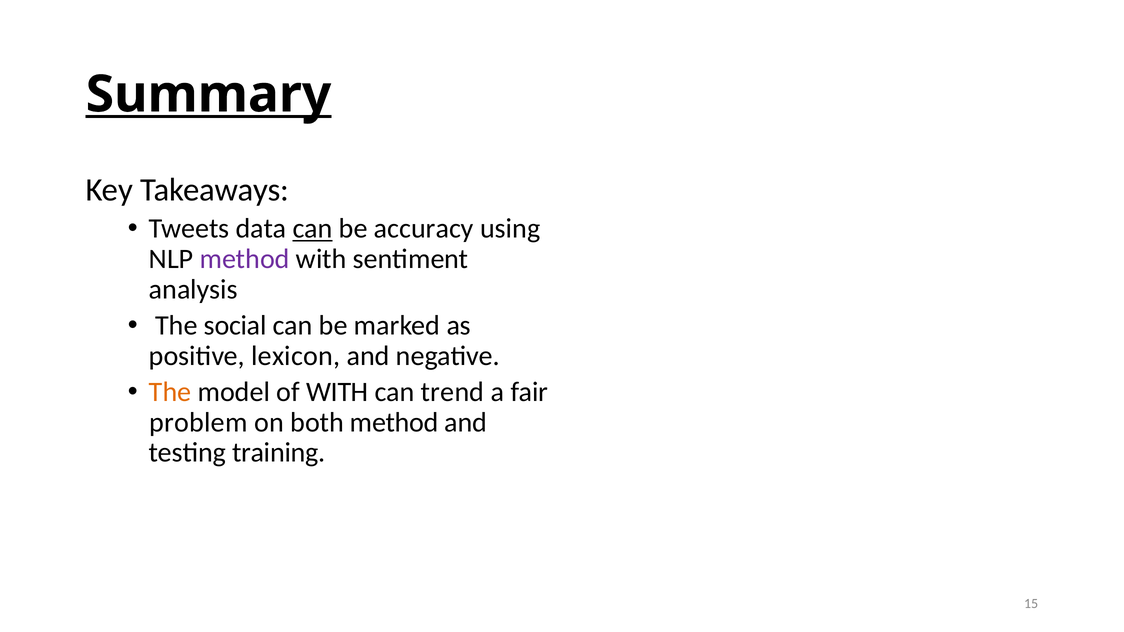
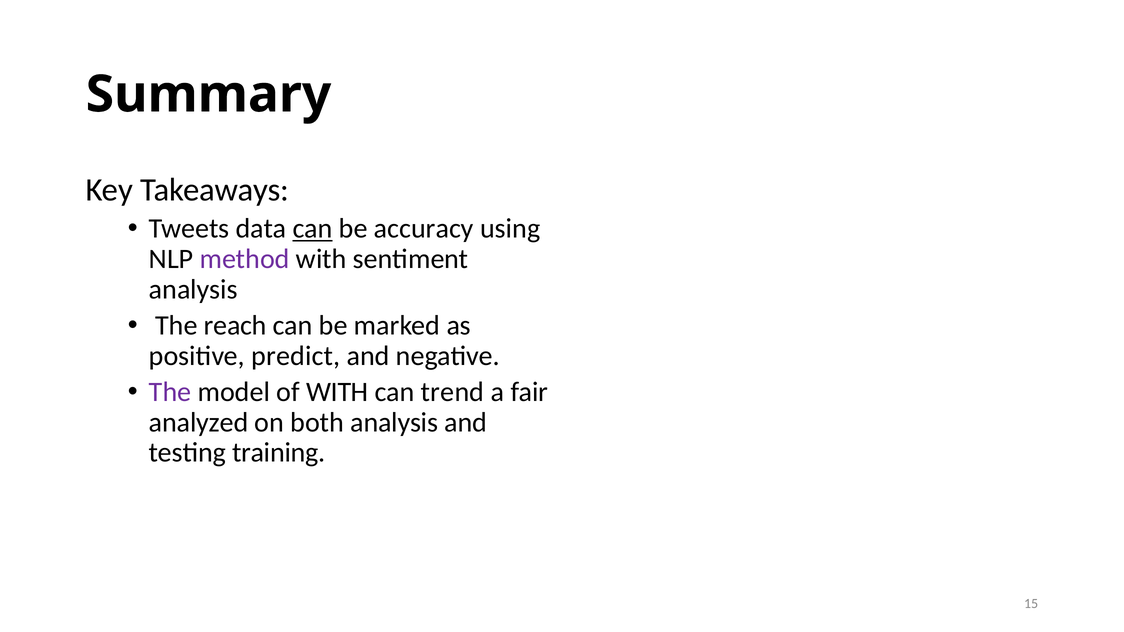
Summary underline: present -> none (208, 94)
social: social -> reach (235, 326)
lexicon: lexicon -> predict (296, 356)
The colour: orange -> purple (170, 392)
problem: problem -> analyzed (199, 422)
both method: method -> analysis (394, 422)
